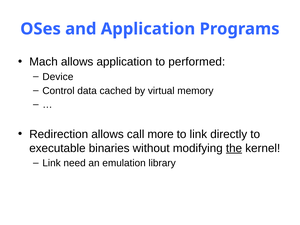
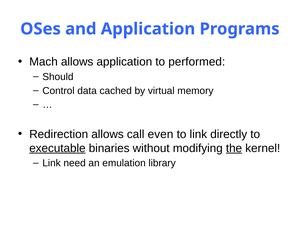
Device: Device -> Should (58, 77)
more: more -> even (160, 134)
executable underline: none -> present (57, 148)
